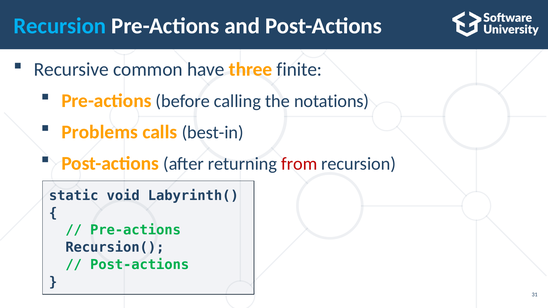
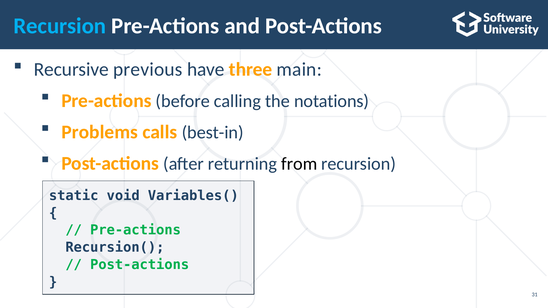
common: common -> previous (148, 70)
finite: finite -> main (299, 70)
from colour: red -> black (299, 164)
Labyrinth(: Labyrinth( -> Variables( (193, 196)
